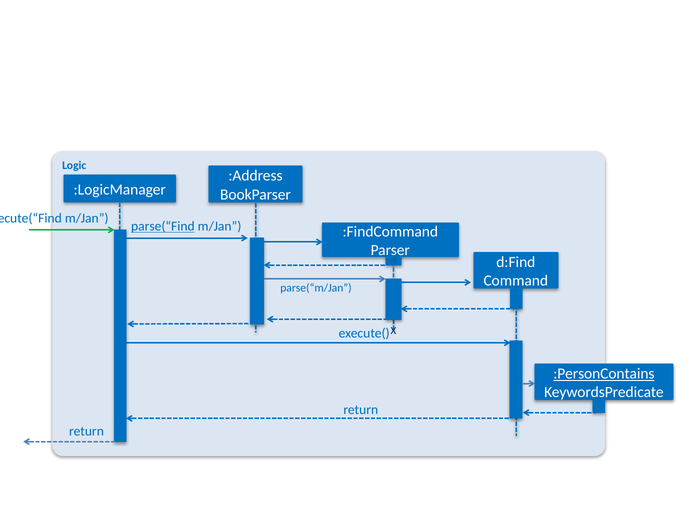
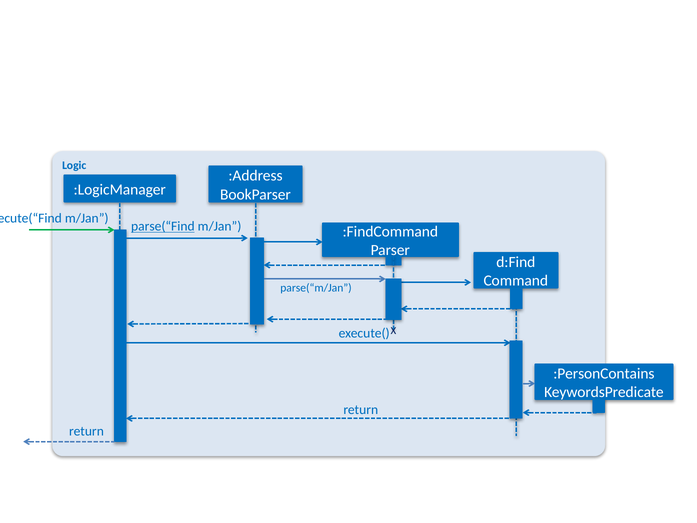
:PersonContains underline: present -> none (604, 373)
